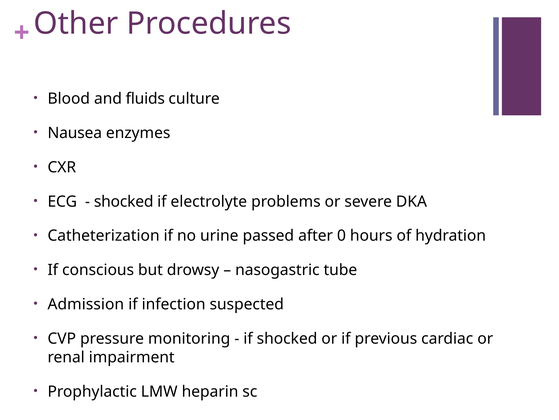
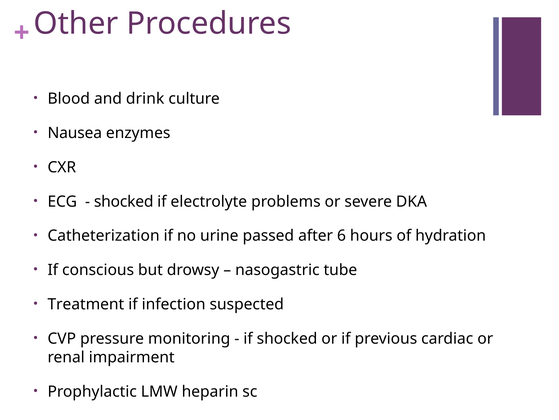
fluids: fluids -> drink (145, 99)
0: 0 -> 6 (342, 235)
Admission: Admission -> Treatment (86, 304)
